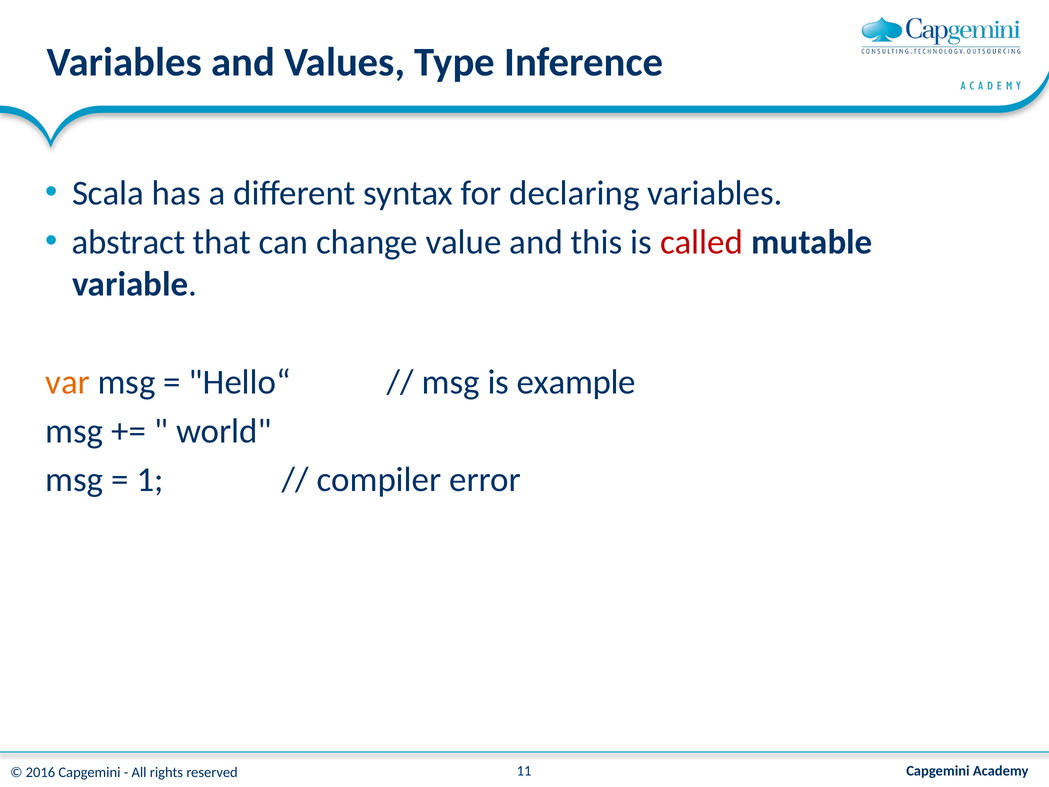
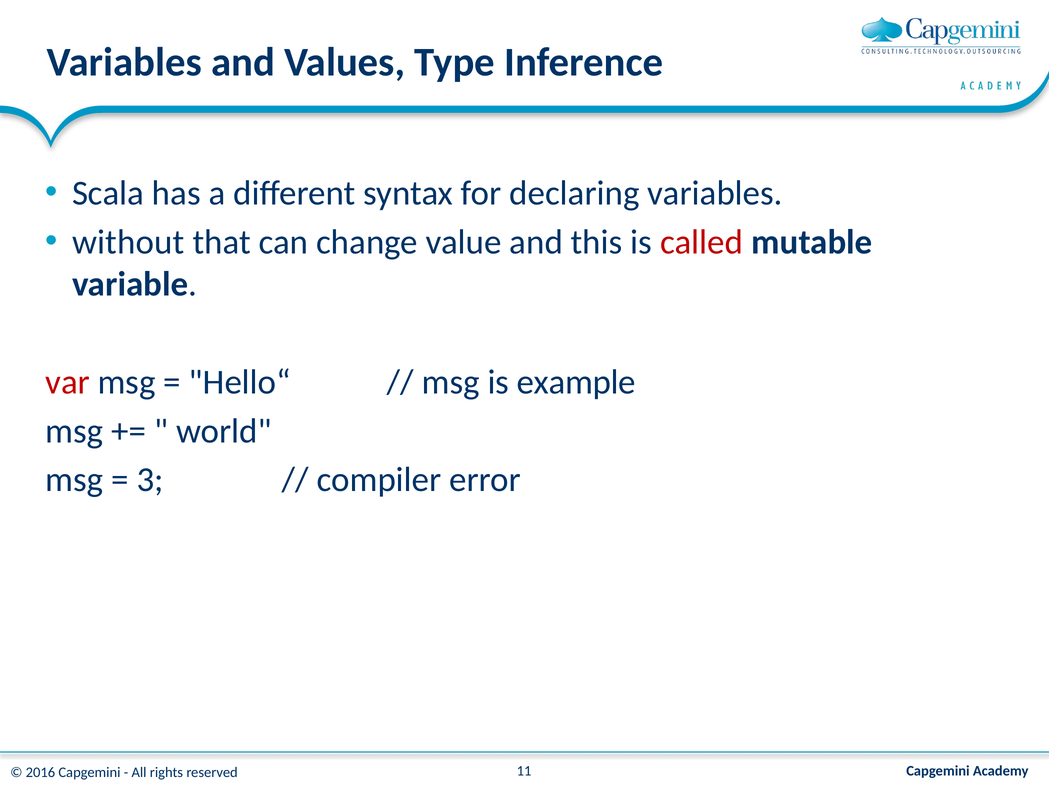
abstract: abstract -> without (128, 242)
var colour: orange -> red (68, 382)
1: 1 -> 3 (150, 480)
